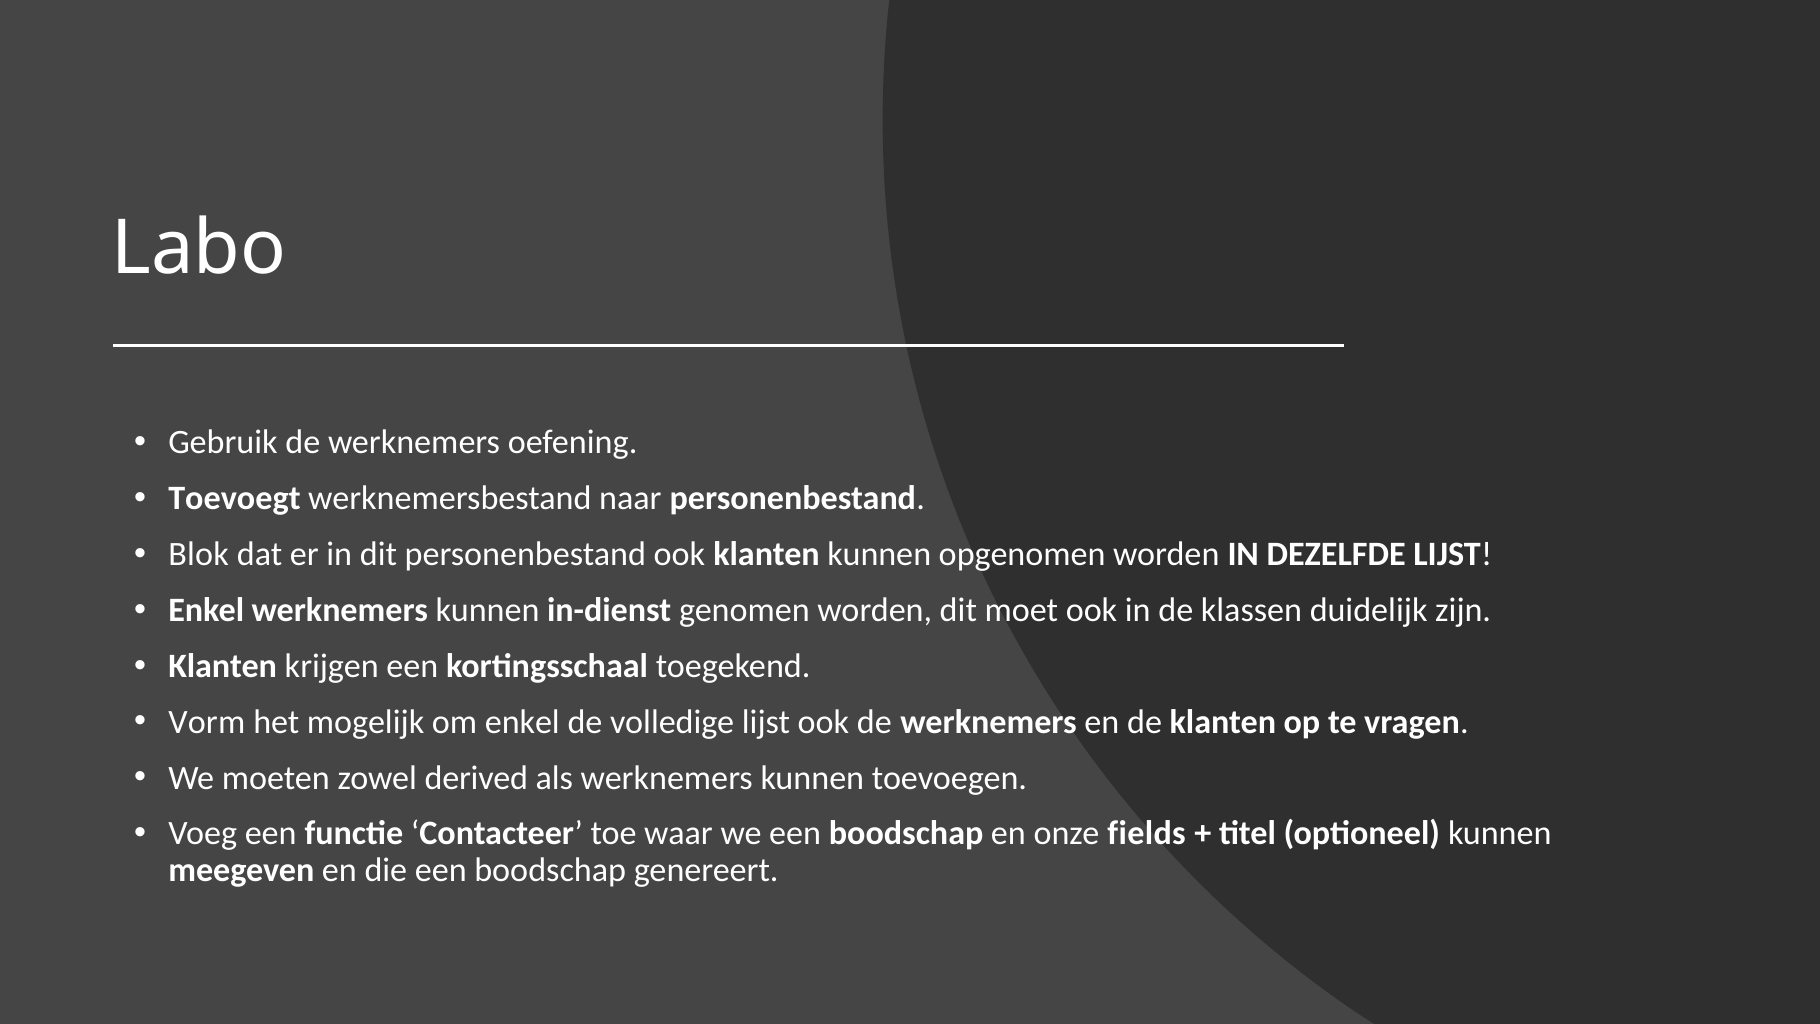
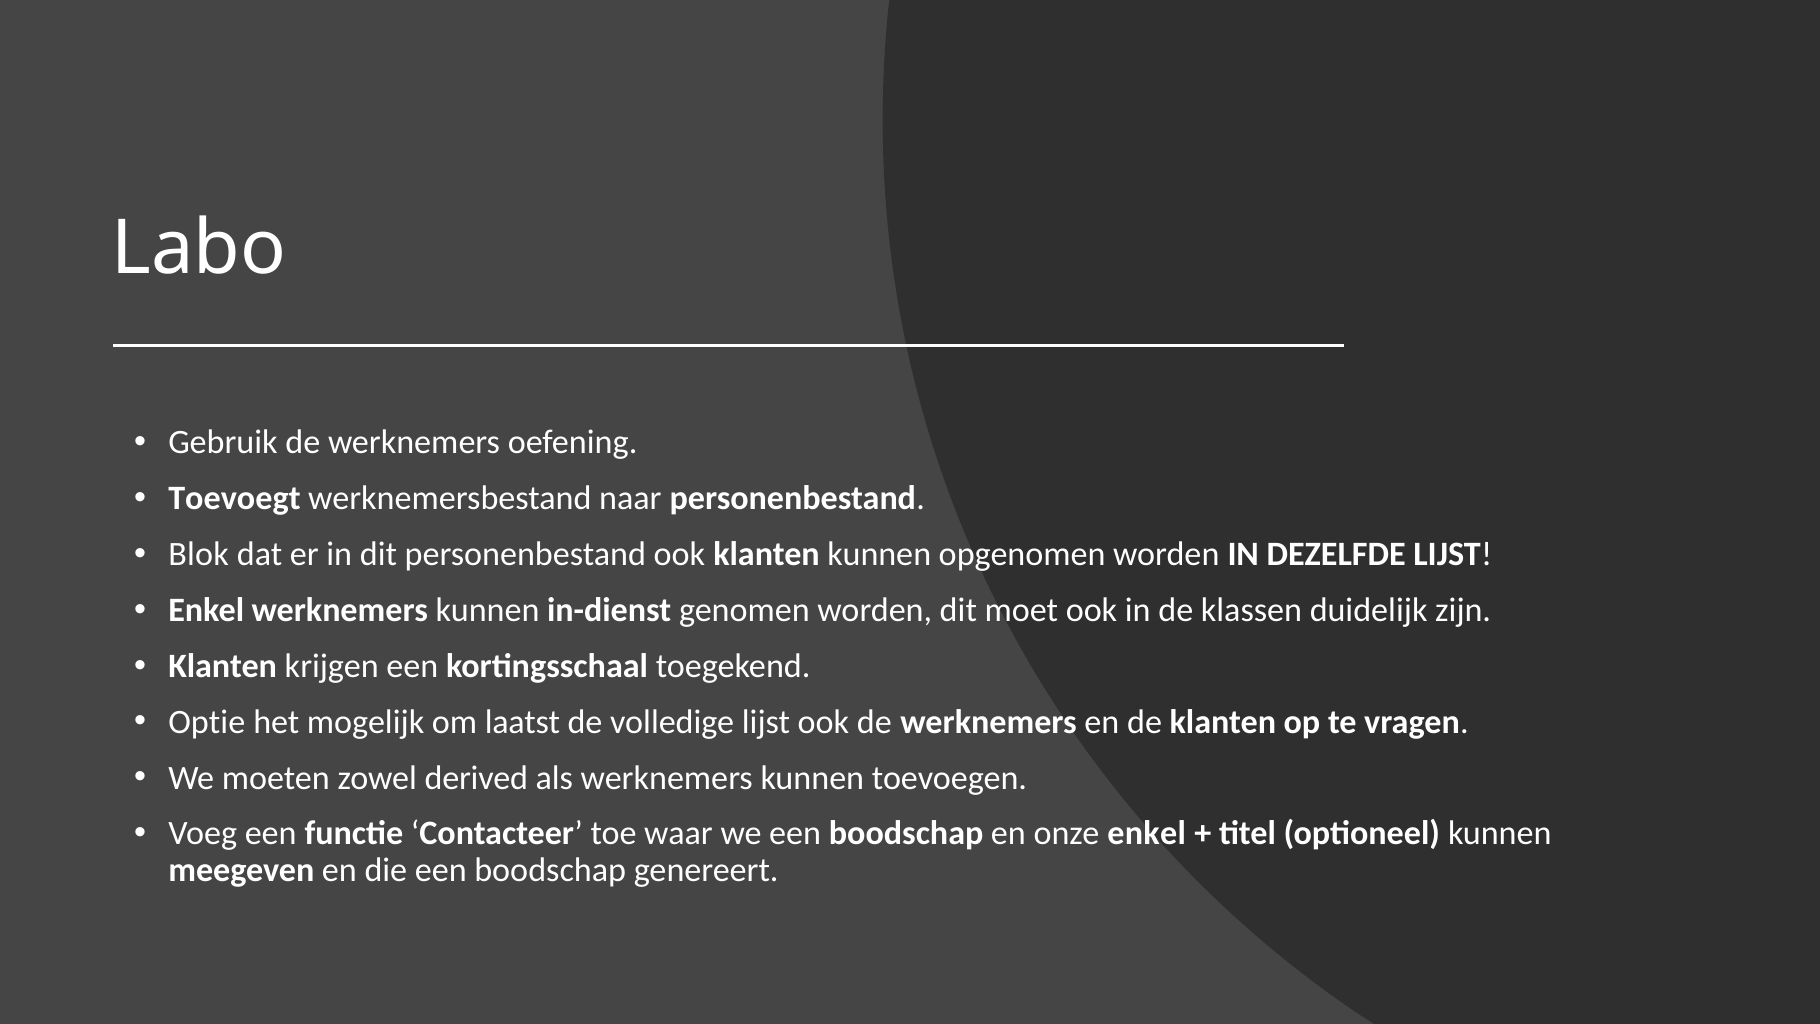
Vorm: Vorm -> Optie (207, 722)
om enkel: enkel -> laatst (522, 722)
onze fields: fields -> enkel (1147, 833)
